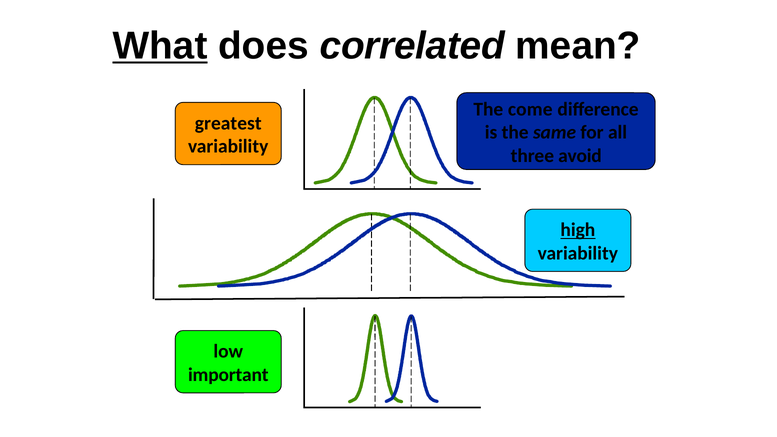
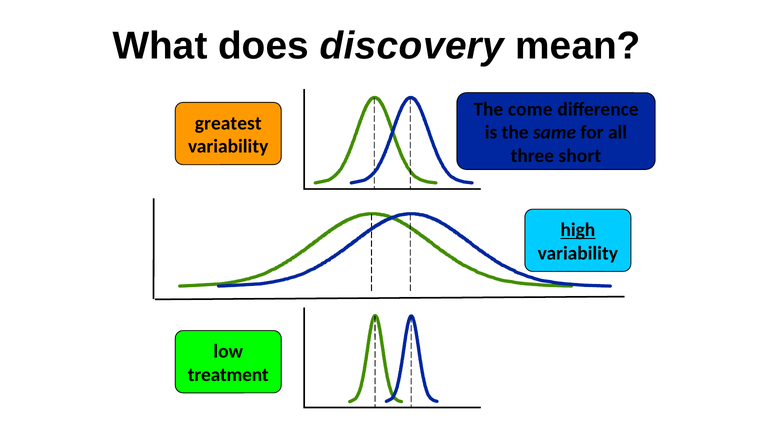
What underline: present -> none (160, 46)
correlated: correlated -> discovery (412, 46)
avoid: avoid -> short (580, 156)
important: important -> treatment (228, 375)
